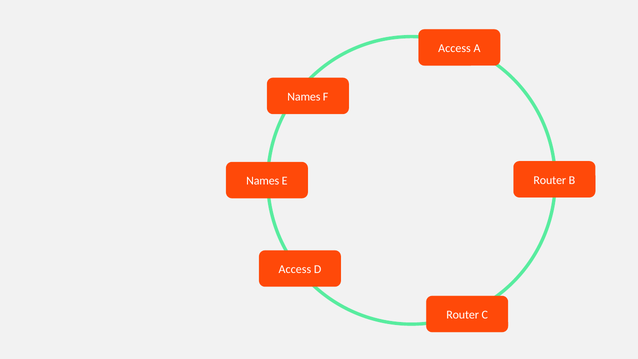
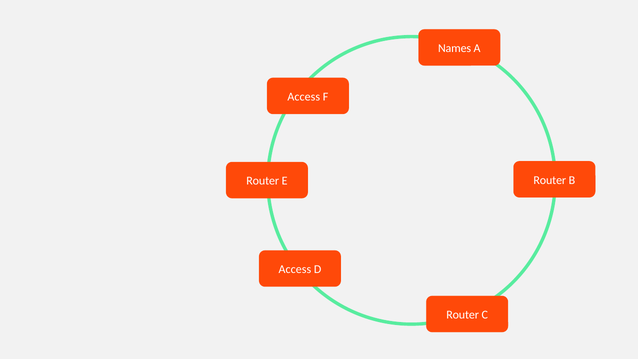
Access: Access -> Names (455, 48)
Names: Names -> Access (304, 97)
Names: Names -> Router (263, 181)
